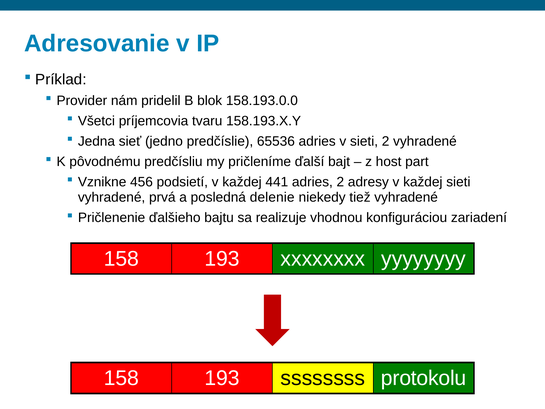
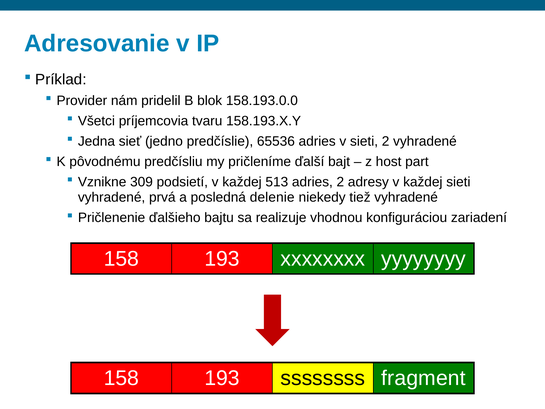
456: 456 -> 309 (141, 182)
441: 441 -> 513 (277, 182)
protokolu: protokolu -> fragment (424, 378)
